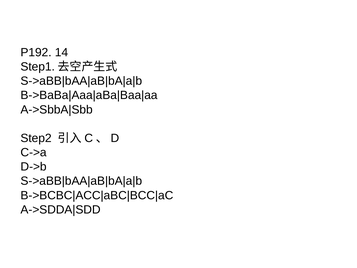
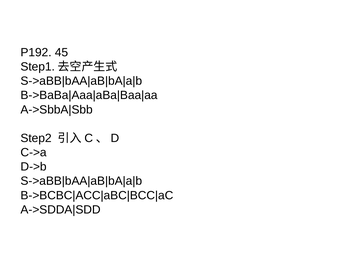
14: 14 -> 45 (61, 52)
